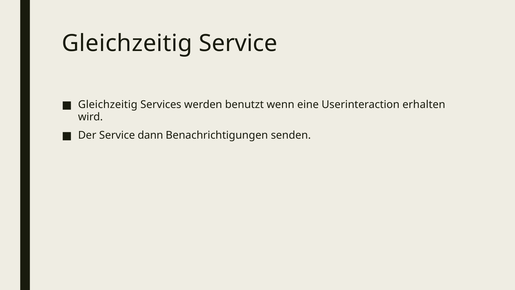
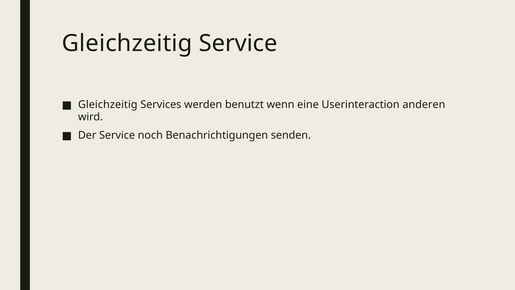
erhalten: erhalten -> anderen (424, 105)
dann: dann -> noch (150, 135)
